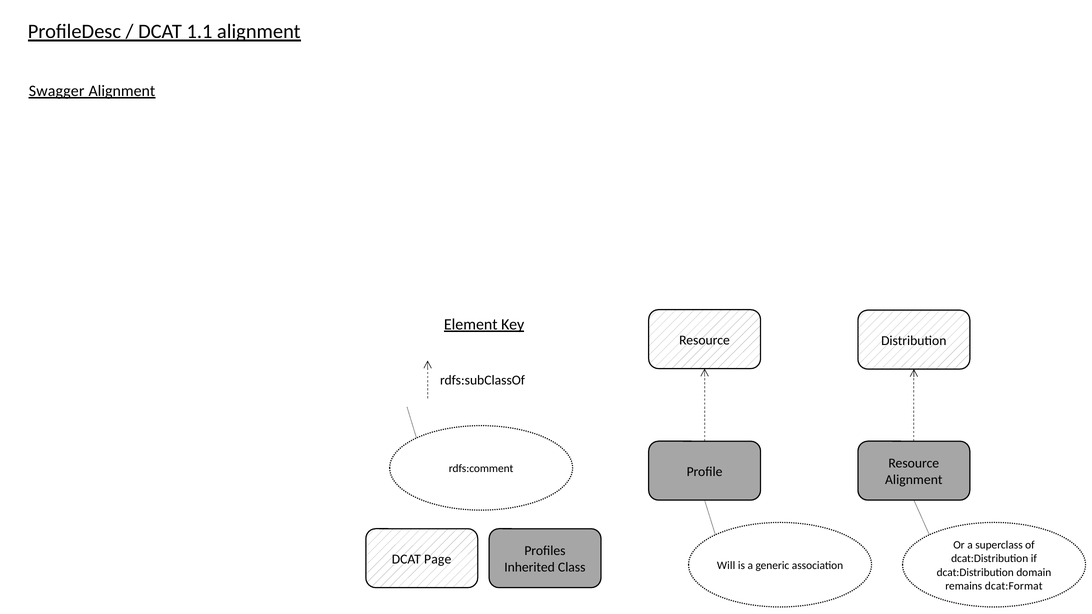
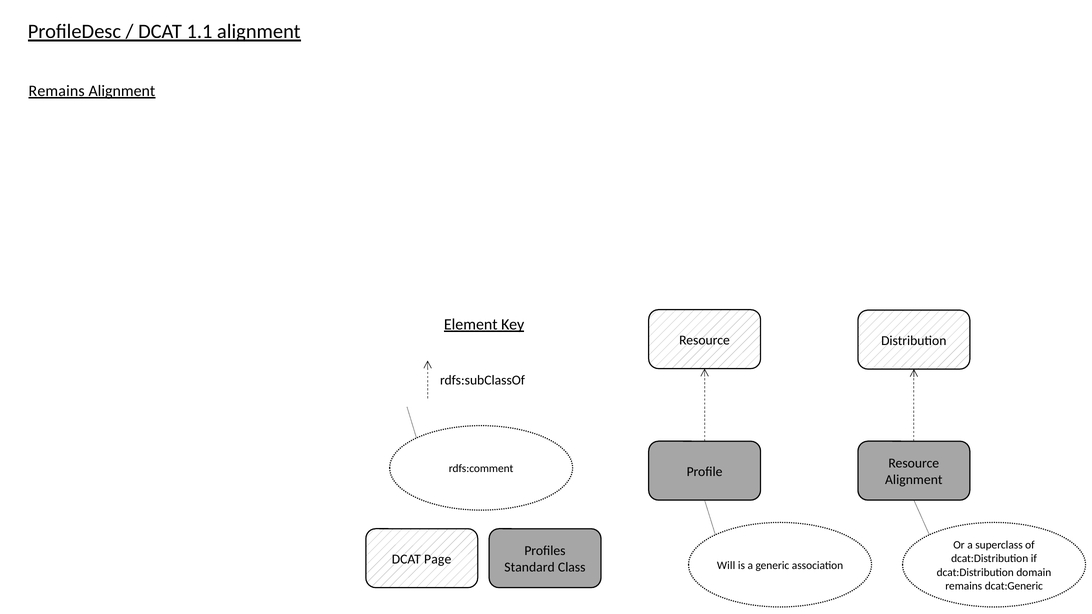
Swagger: Swagger -> Remains (57, 91)
Inherited: Inherited -> Standard (530, 568)
dcat:Format: dcat:Format -> dcat:Generic (1014, 586)
